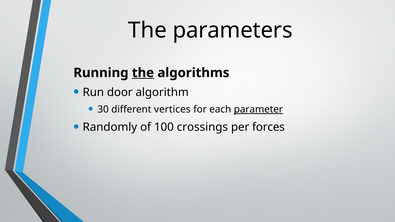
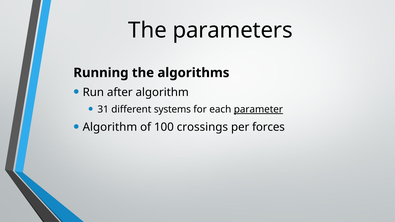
the underline: present -> none (143, 73)
door: door -> after (120, 92)
30: 30 -> 31 (103, 110)
vertices: vertices -> systems (172, 110)
Randomly: Randomly -> Algorithm (110, 127)
